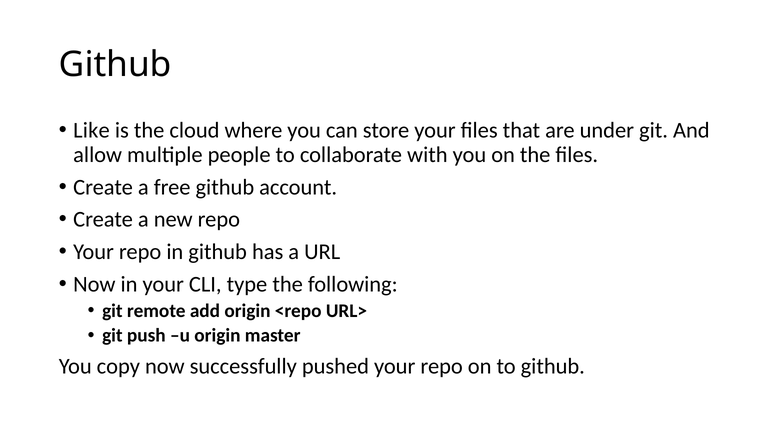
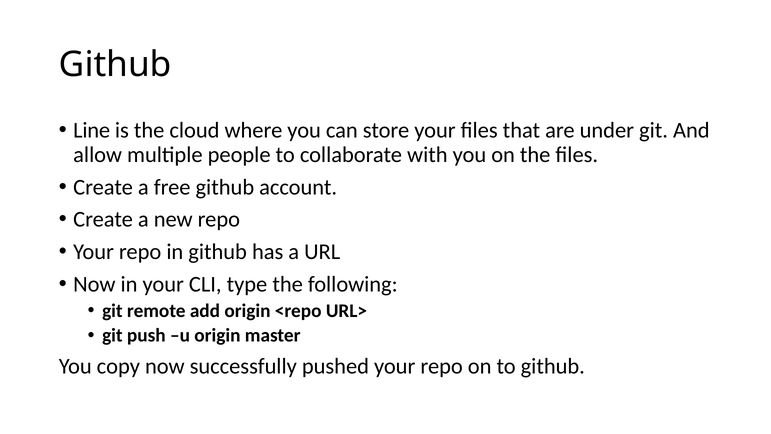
Like: Like -> Line (92, 130)
